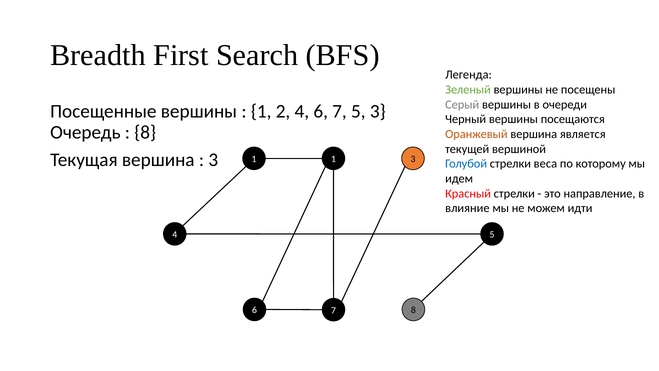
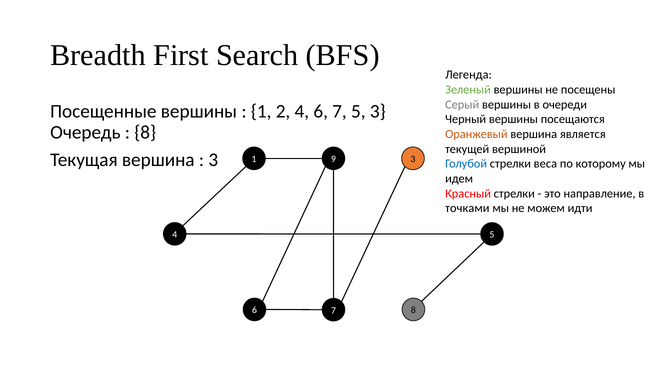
1 1: 1 -> 9 (333, 159)
влияние: влияние -> точками (467, 208)
